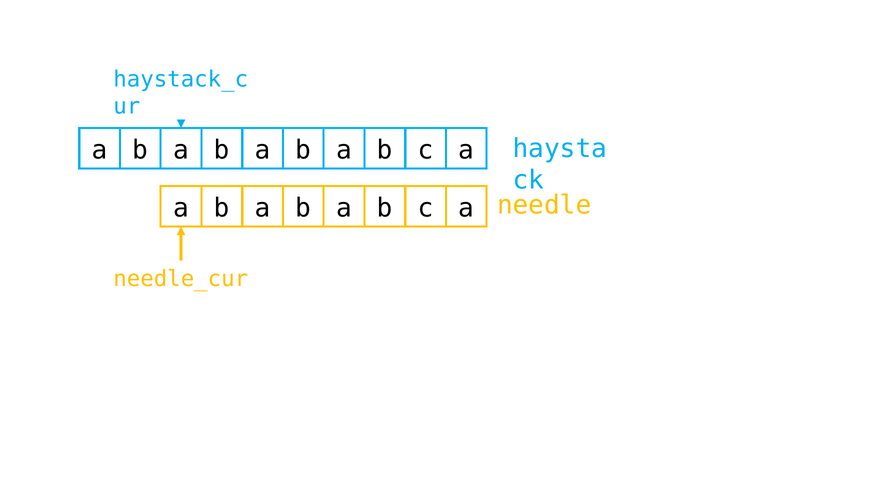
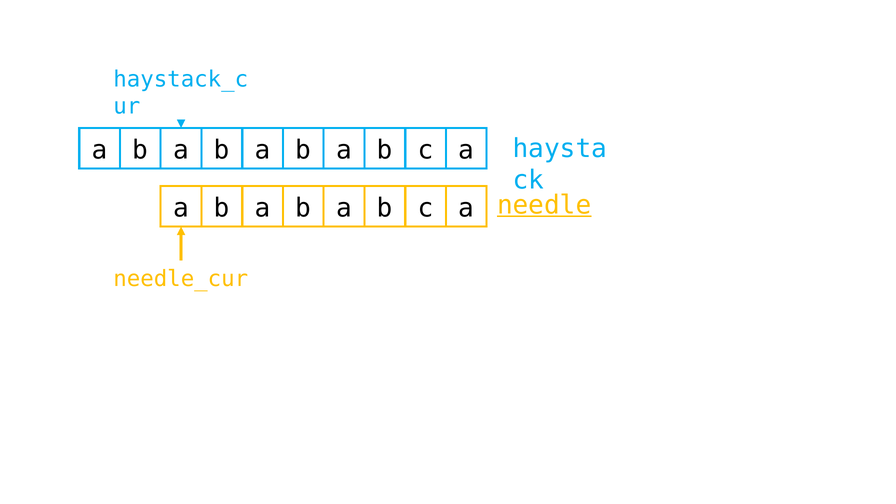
needle underline: none -> present (544, 205)
